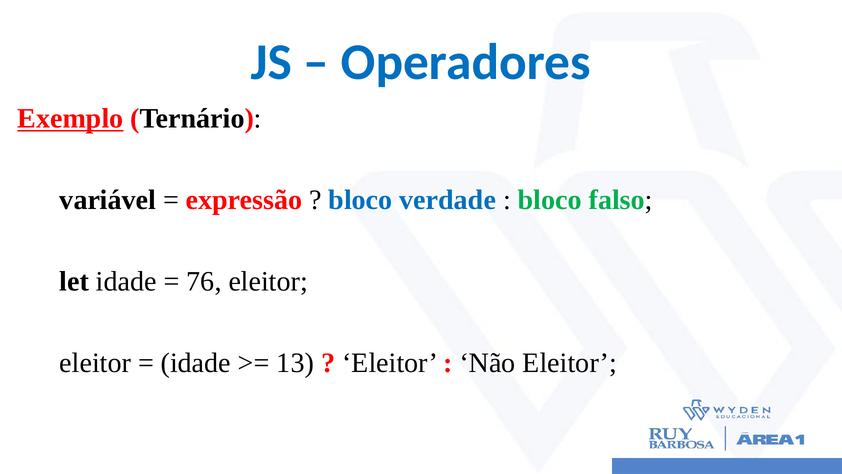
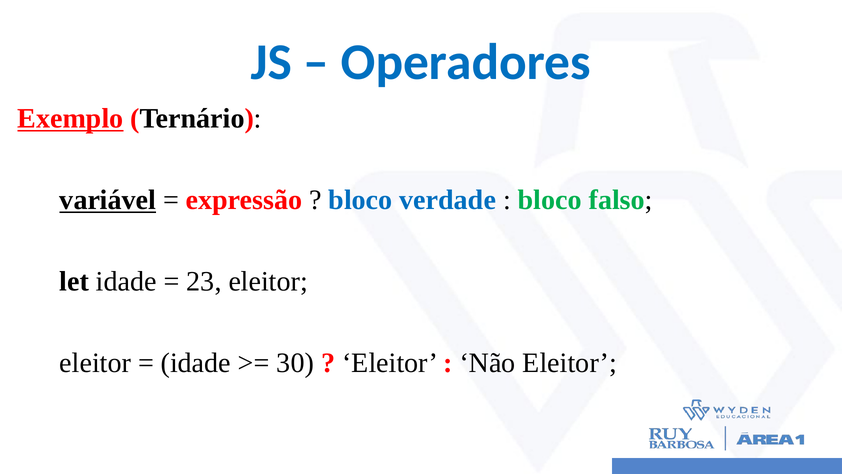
variável underline: none -> present (108, 200)
76: 76 -> 23 (204, 281)
13: 13 -> 30 (295, 363)
